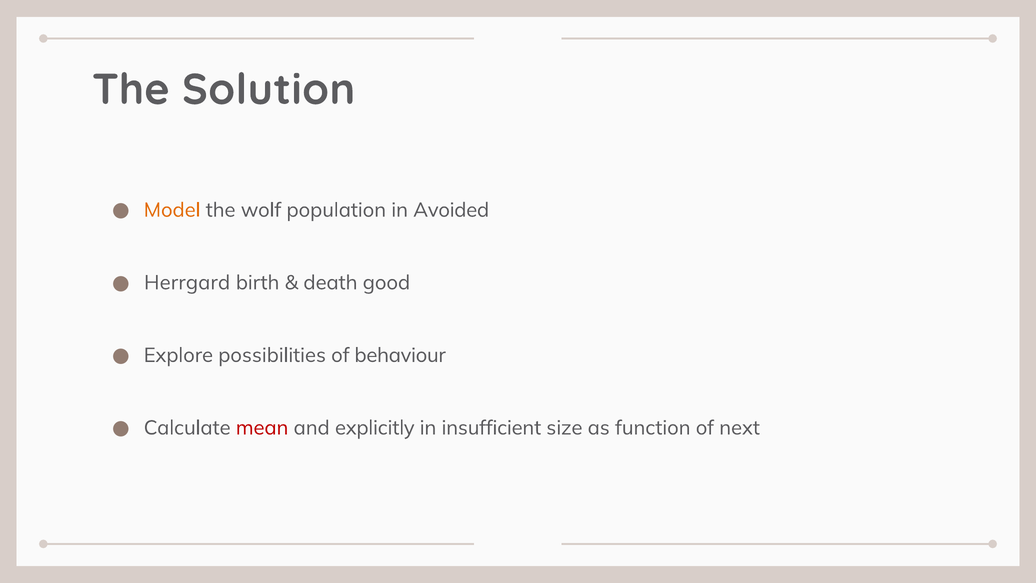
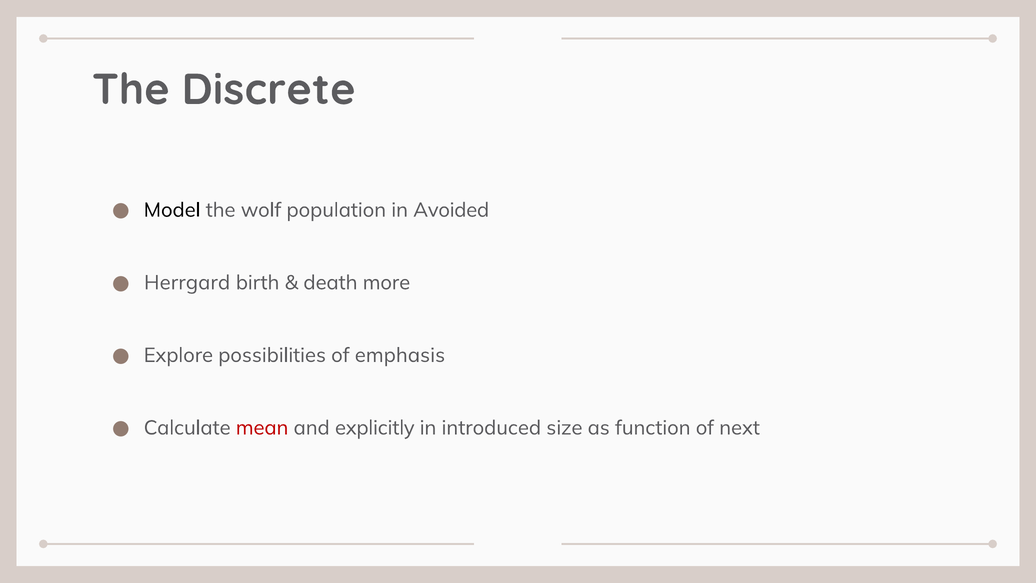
Solution: Solution -> Discrete (269, 90)
Model colour: orange -> black (172, 210)
good: good -> more (386, 283)
behaviour: behaviour -> emphasis (400, 355)
insufficient: insufficient -> introduced (491, 428)
